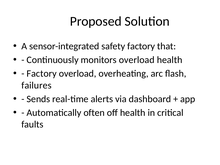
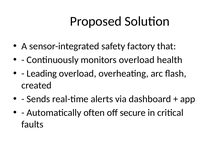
Factory: Factory -> Leading (42, 74)
failures: failures -> created (37, 85)
off health: health -> secure (133, 113)
